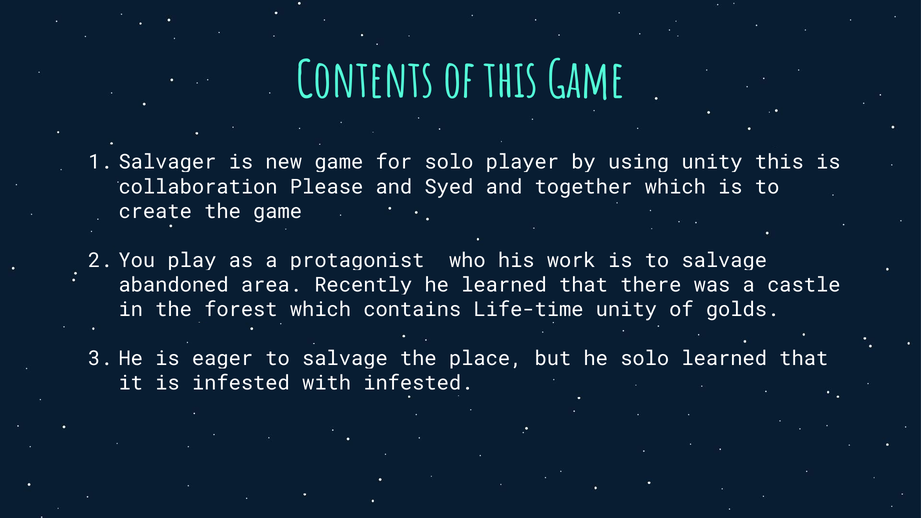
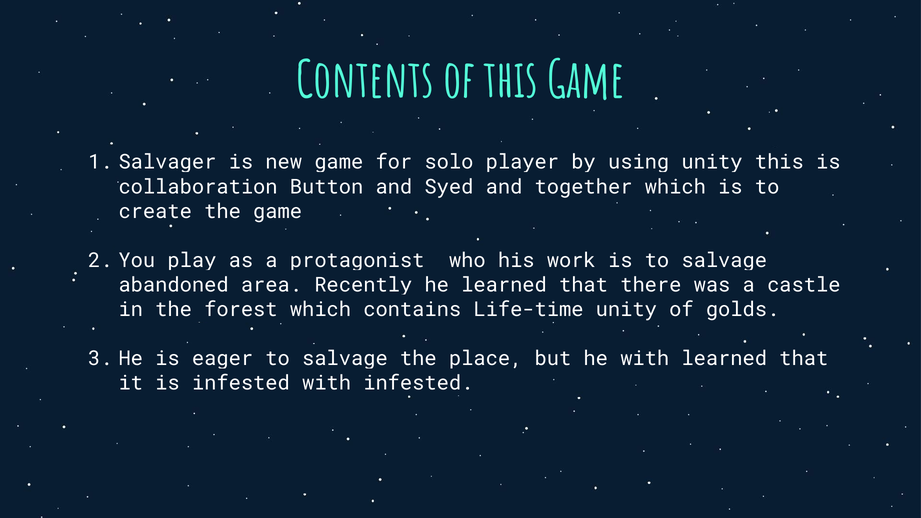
Please: Please -> Button (327, 187)
he solo: solo -> with (645, 359)
